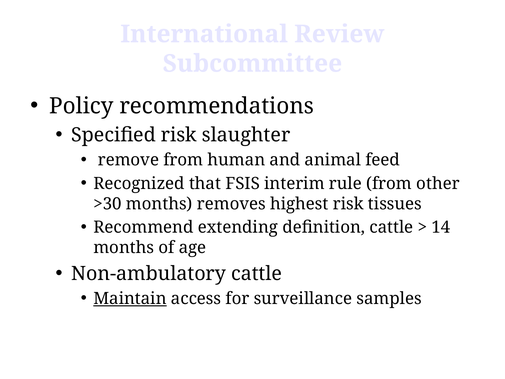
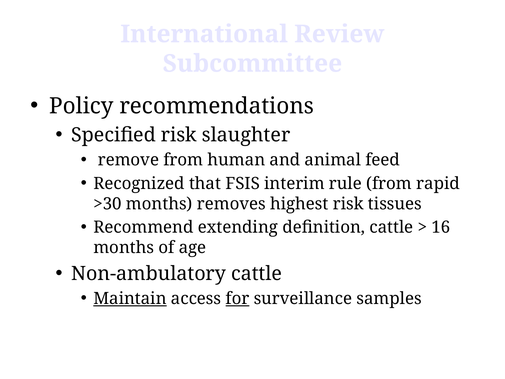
other: other -> rapid (438, 183)
14: 14 -> 16 (441, 227)
for underline: none -> present (237, 298)
